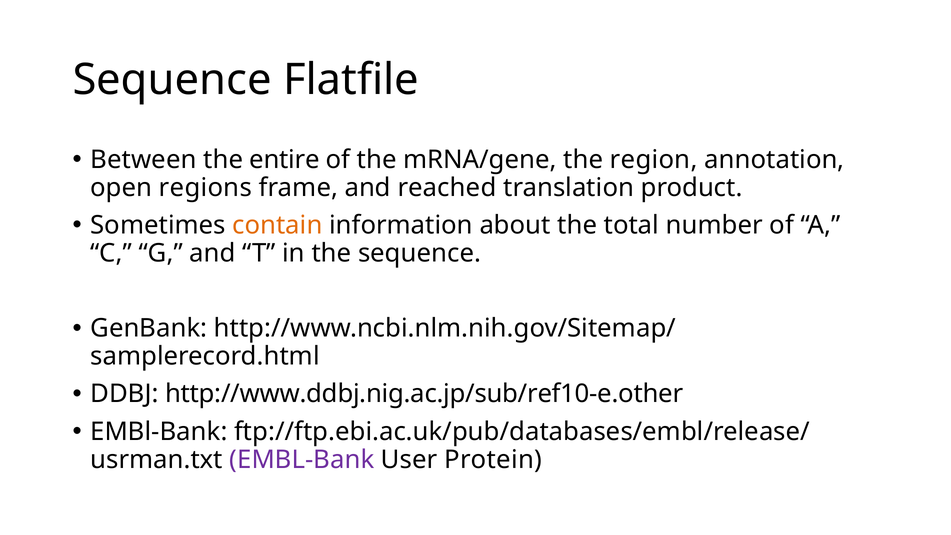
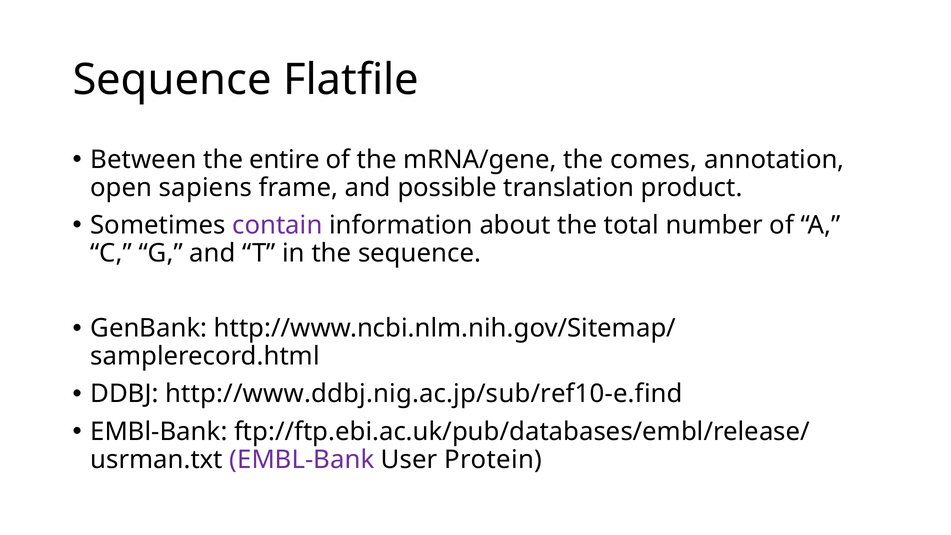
region: region -> comes (654, 160)
regions: regions -> sapiens (205, 188)
reached: reached -> possible (447, 188)
contain colour: orange -> purple (277, 225)
http://www.ddbj.nig.ac.jp/sub/ref10-e.other: http://www.ddbj.nig.ac.jp/sub/ref10-e.other -> http://www.ddbj.nig.ac.jp/sub/ref10-e.find (424, 394)
